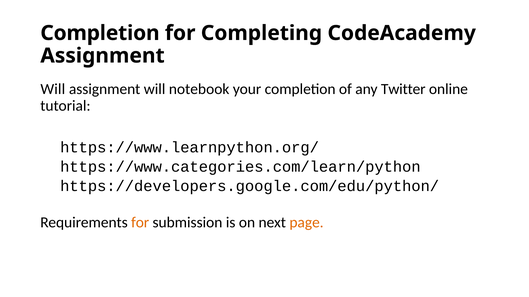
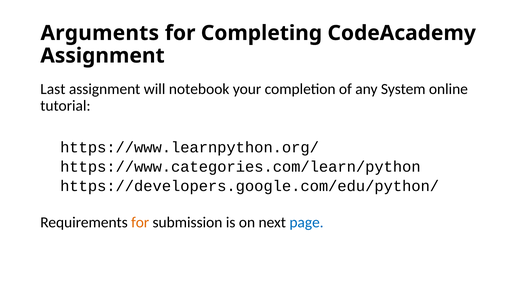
Completion: Completion -> Arguments (100, 33)
Will: Will -> Last (53, 89)
Twitter: Twitter -> System (403, 89)
page colour: orange -> blue (307, 223)
